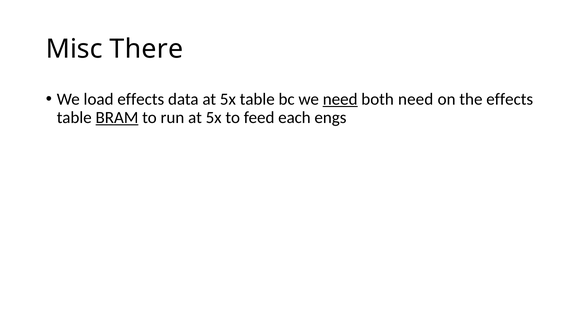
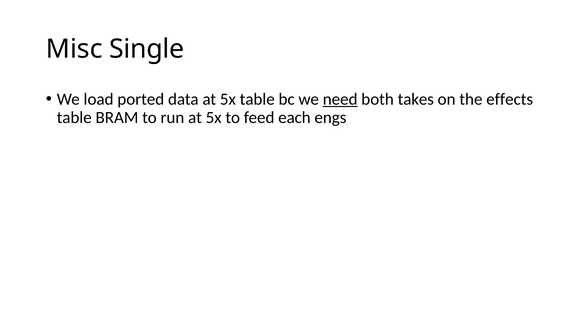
There: There -> Single (147, 49)
load effects: effects -> ported (141, 99)
both need: need -> takes (416, 99)
BRAM underline: present -> none (117, 118)
